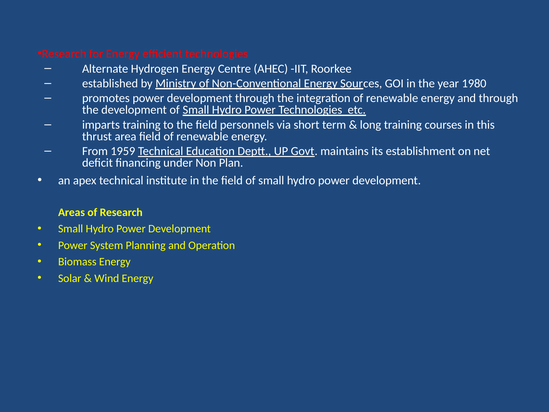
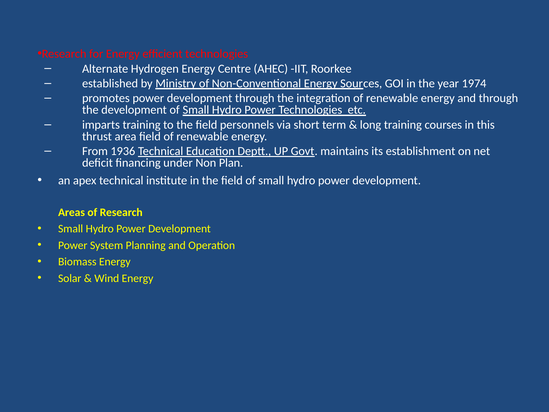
1980: 1980 -> 1974 (474, 83)
1959: 1959 -> 1936 (123, 151)
